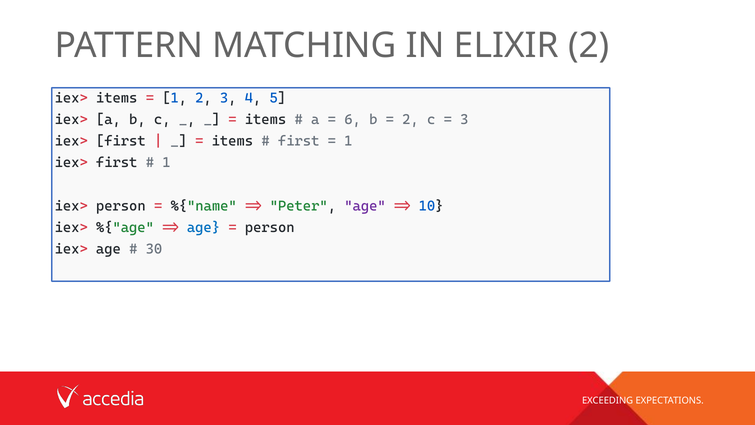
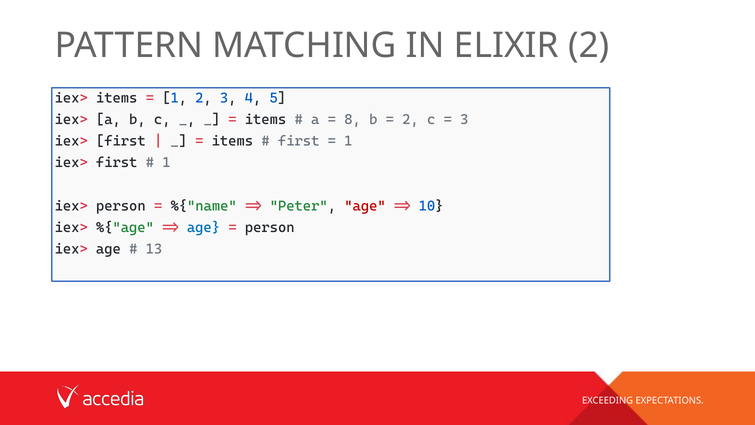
6: 6 -> 8 (353, 119)
age colour: purple -> red (365, 206)
30: 30 -> 13 (154, 249)
